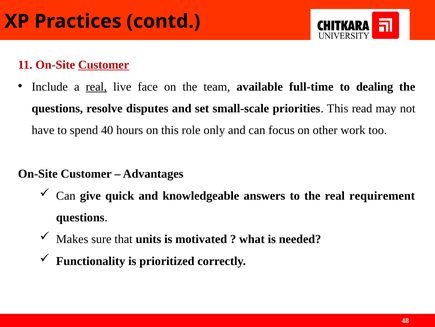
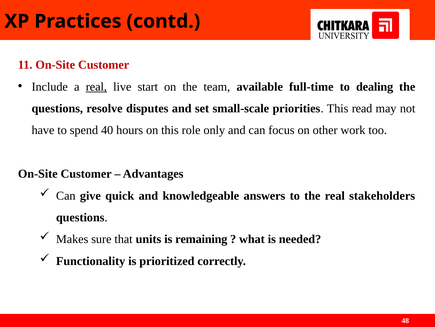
Customer underline: present -> none (104, 65)
face: face -> start (148, 86)
requirement: requirement -> stakeholders (382, 195)
motivated: motivated -> remaining (201, 239)
